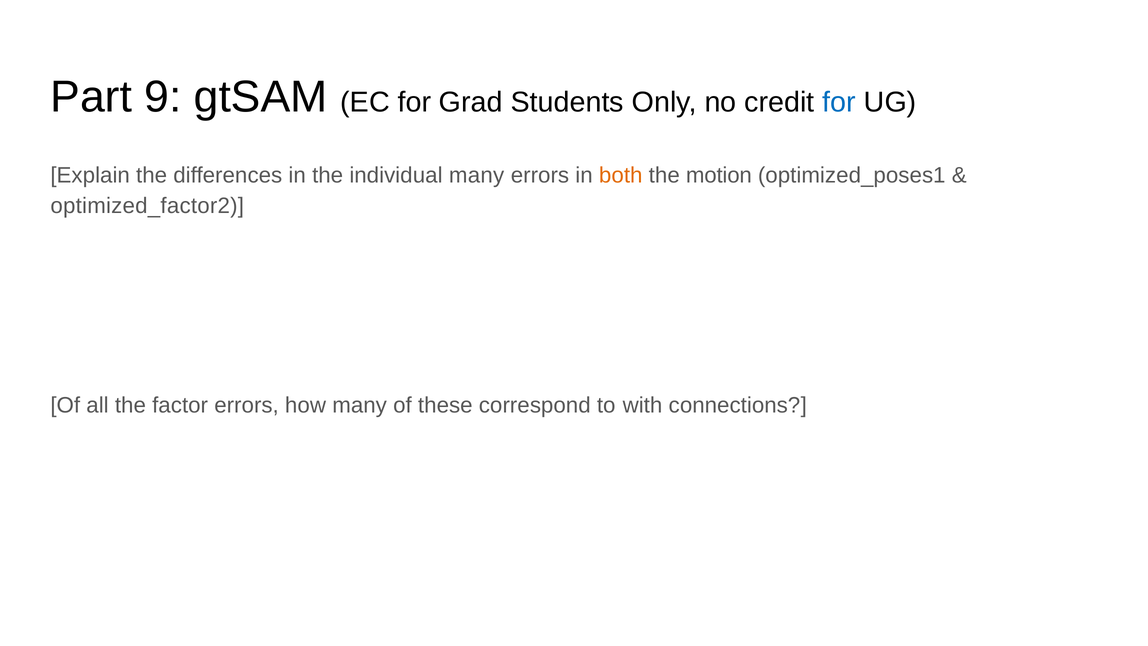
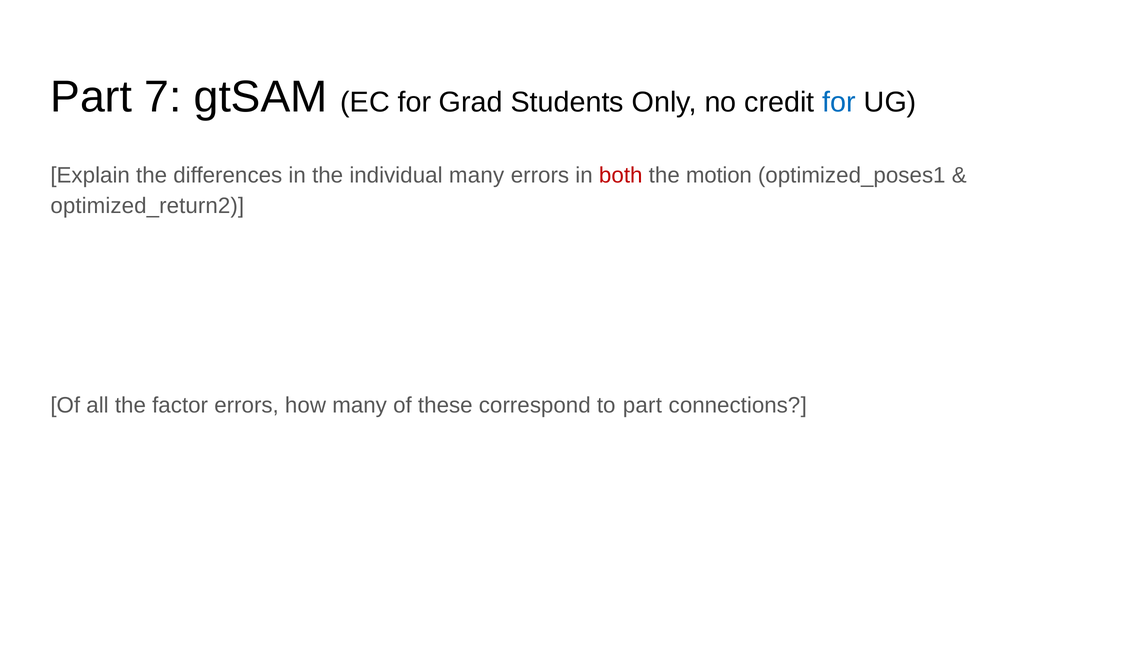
9: 9 -> 7 (163, 97)
both colour: orange -> red (621, 175)
optimized_factor2: optimized_factor2 -> optimized_return2 (147, 206)
to with: with -> part (642, 405)
